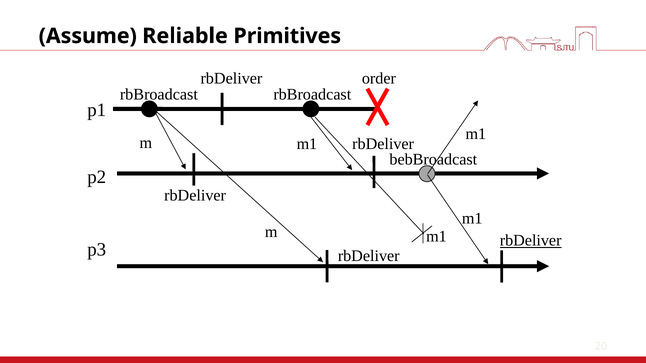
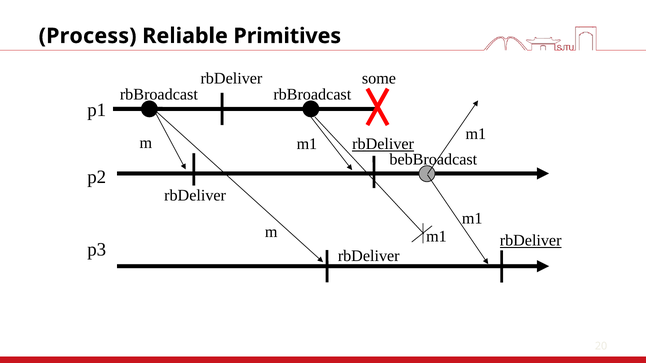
Assume: Assume -> Process (88, 36)
order: order -> some (379, 79)
rbDeliver underline: none -> present (383, 144)
